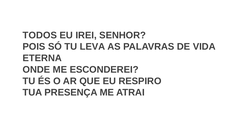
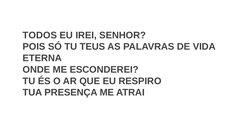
LEVA: LEVA -> TEUS (92, 47)
